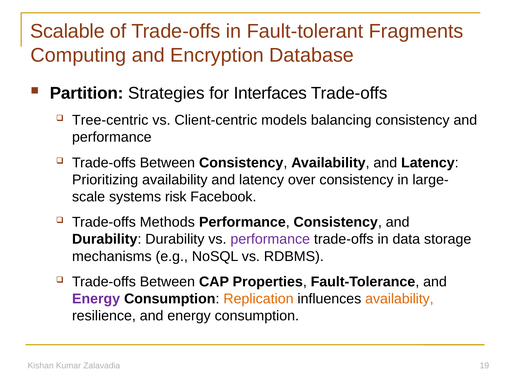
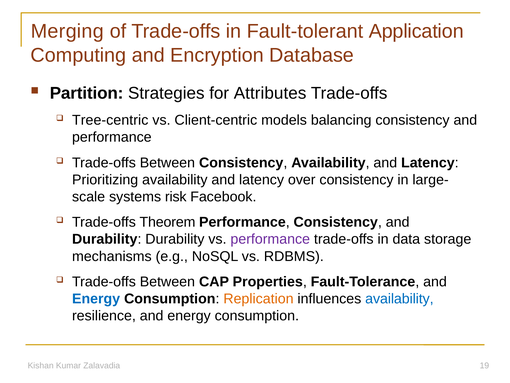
Scalable: Scalable -> Merging (67, 31)
Fragments: Fragments -> Application (416, 31)
Interfaces: Interfaces -> Attributes (270, 93)
Methods: Methods -> Theorem (167, 222)
Energy colour: purple -> blue (96, 298)
availability colour: orange -> blue (399, 298)
